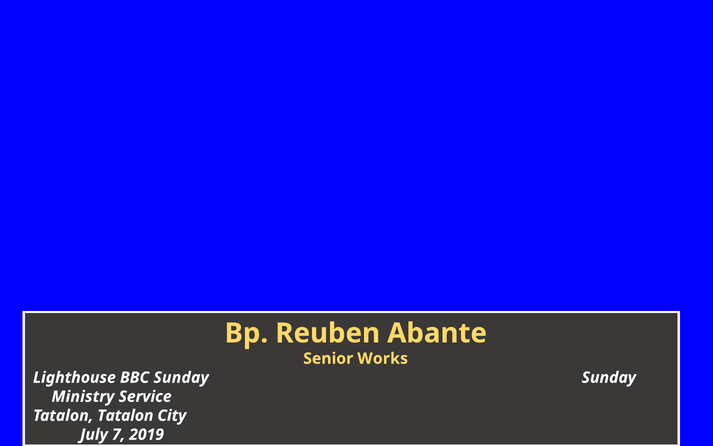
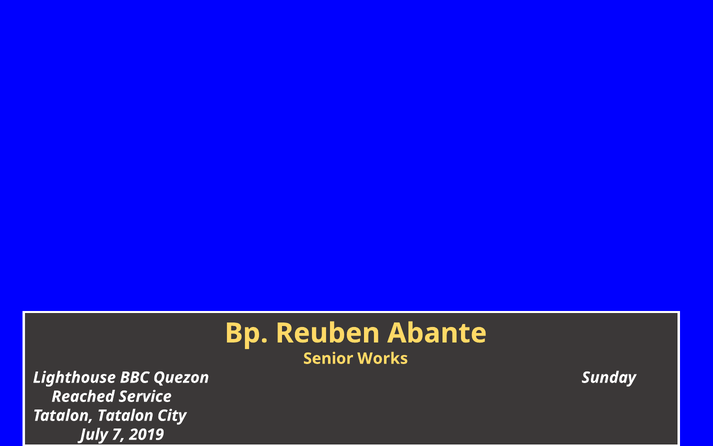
BBC Sunday: Sunday -> Quezon (181, 377)
Ministry: Ministry -> Reached (83, 396)
